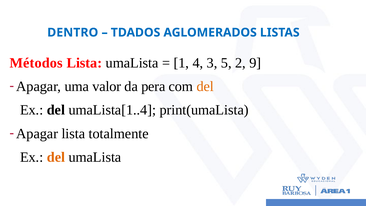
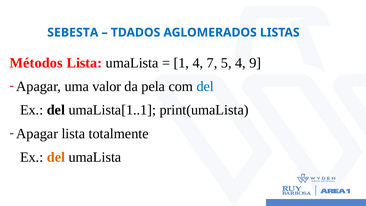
DENTRO: DENTRO -> SEBESTA (73, 33)
3: 3 -> 7 (212, 63)
5 2: 2 -> 4 (240, 63)
pera: pera -> pela (153, 86)
del colour: orange -> blue (205, 86)
umaLista[1..4: umaLista[1..4 -> umaLista[1..1 (112, 110)
